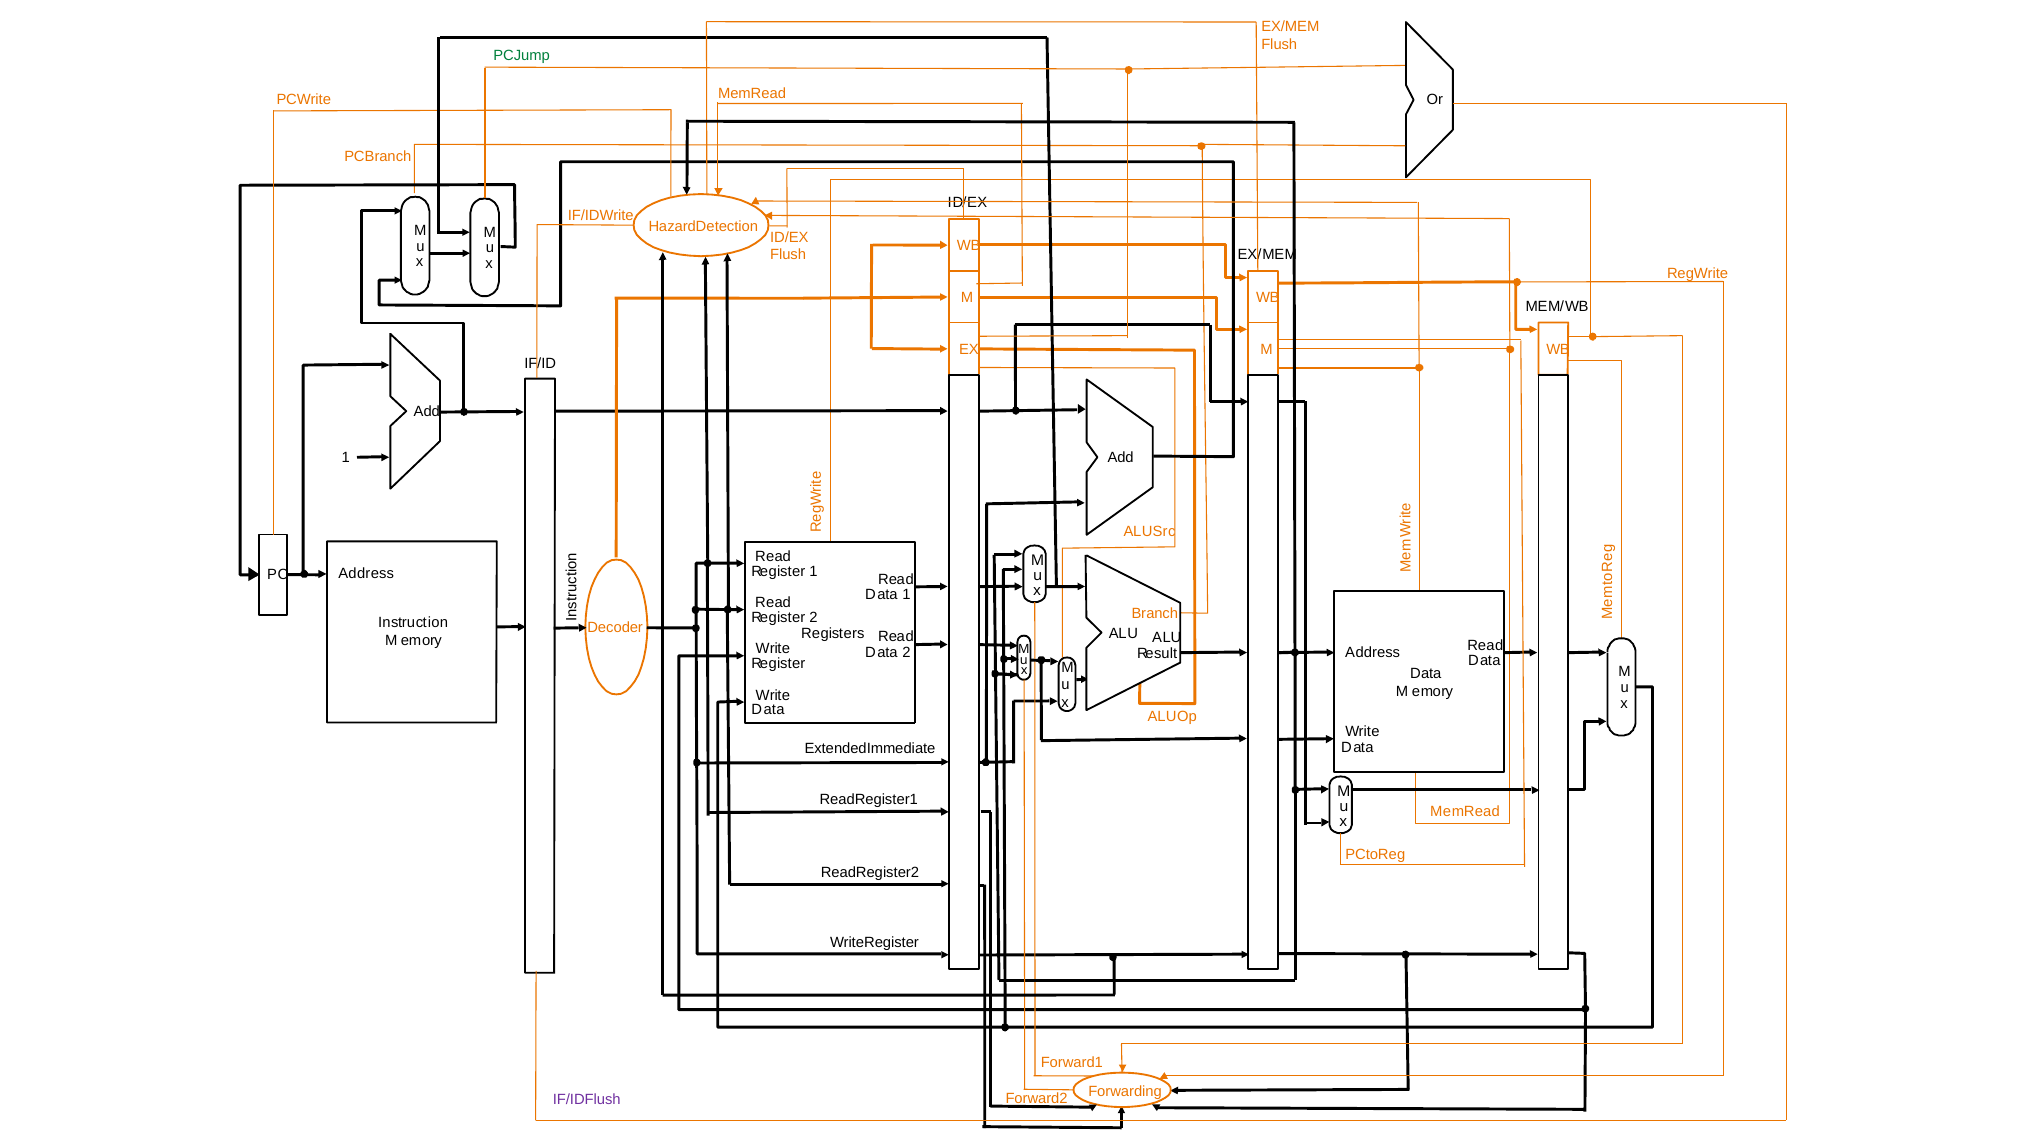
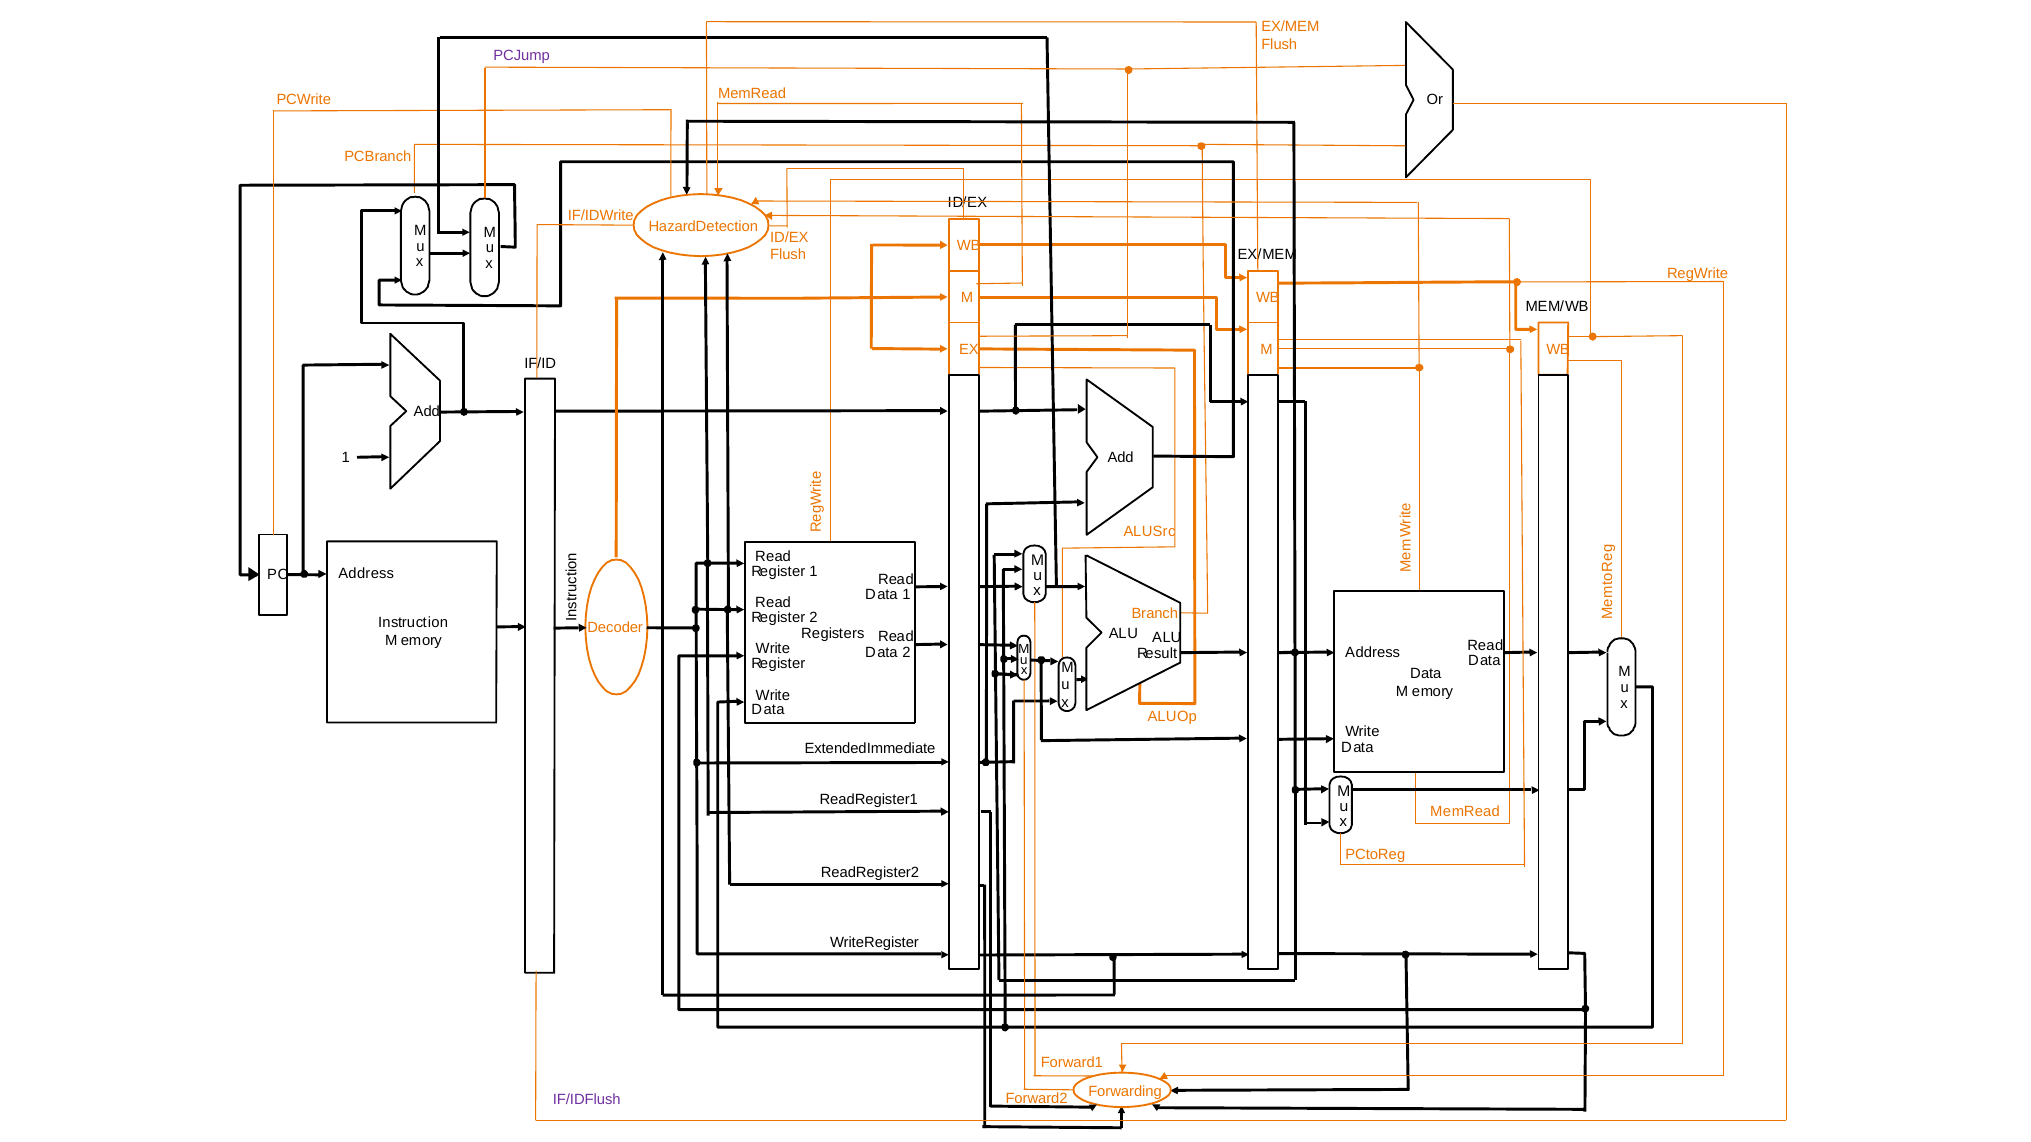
PCJump colour: green -> purple (522, 55)
